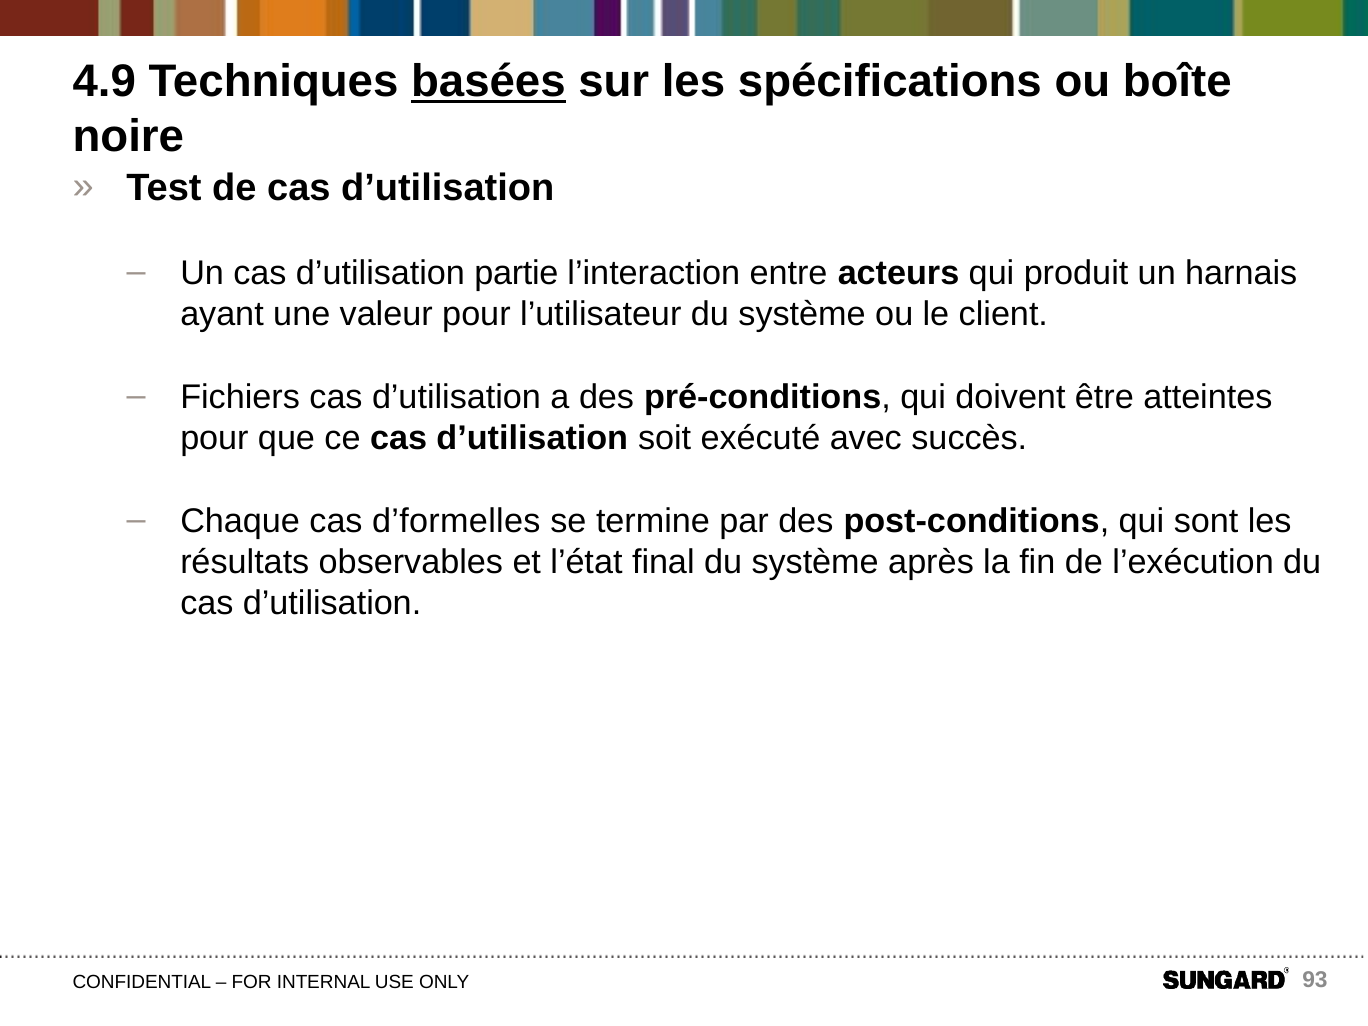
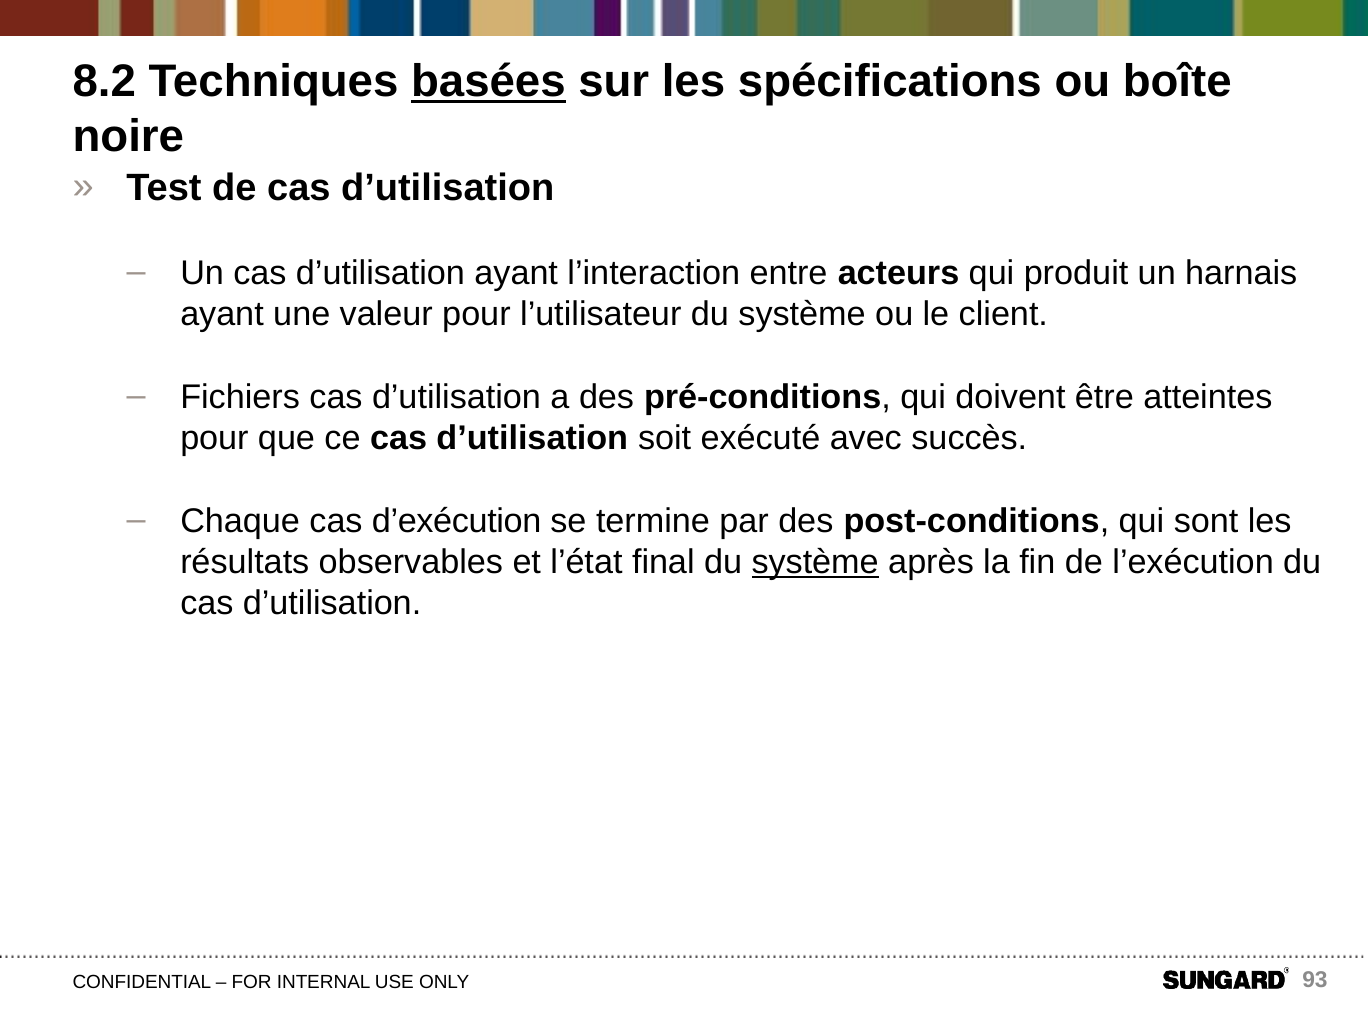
4.9: 4.9 -> 8.2 (104, 82)
d’utilisation partie: partie -> ayant (516, 273)
d’formelles: d’formelles -> d’exécution (457, 521)
système underline: none -> present (815, 562)
